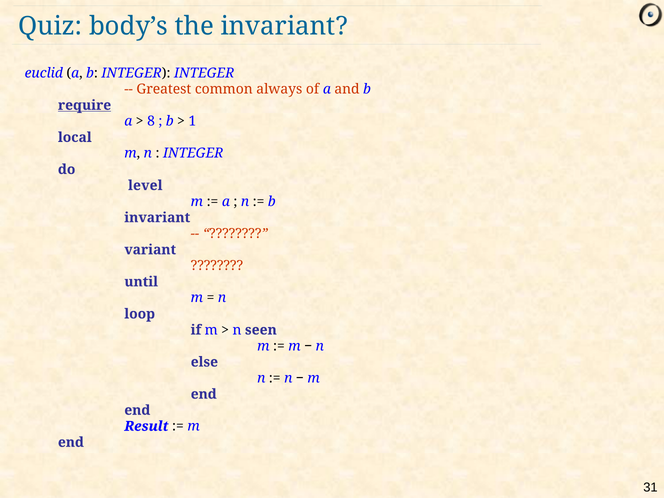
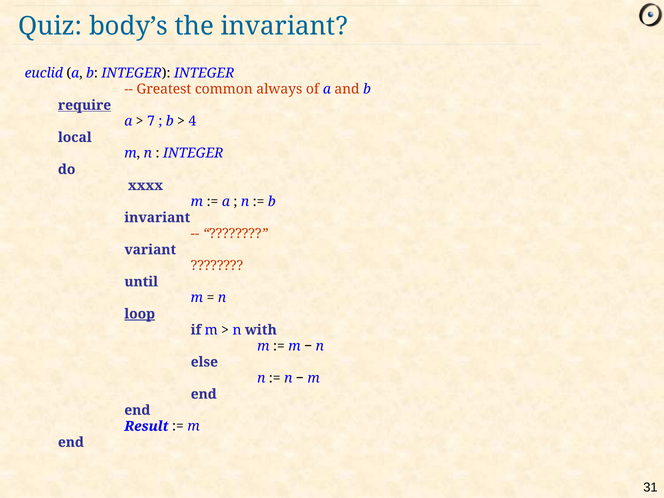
8: 8 -> 7 (151, 121)
1: 1 -> 4 (192, 121)
level: level -> xxxx (145, 185)
loop underline: none -> present (140, 314)
seen: seen -> with (261, 330)
